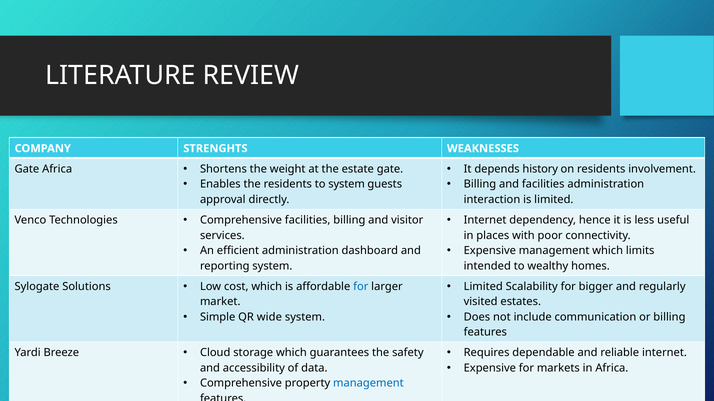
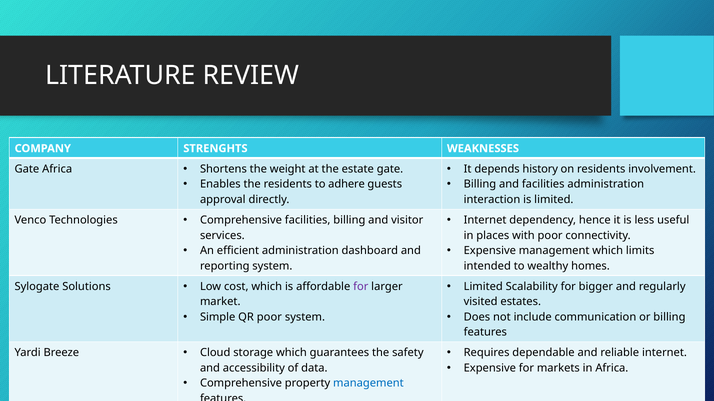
to system: system -> adhere (347, 185)
for colour: blue -> purple (361, 287)
QR wide: wide -> poor (269, 317)
